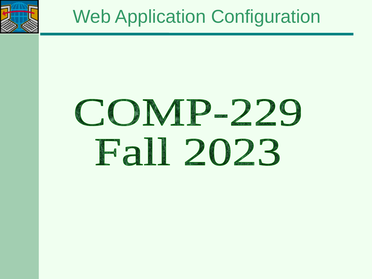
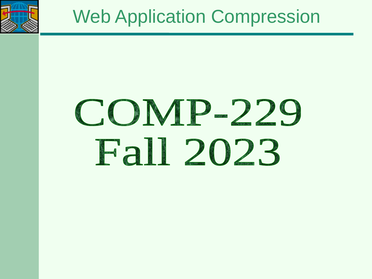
Configuration: Configuration -> Compression (266, 17)
